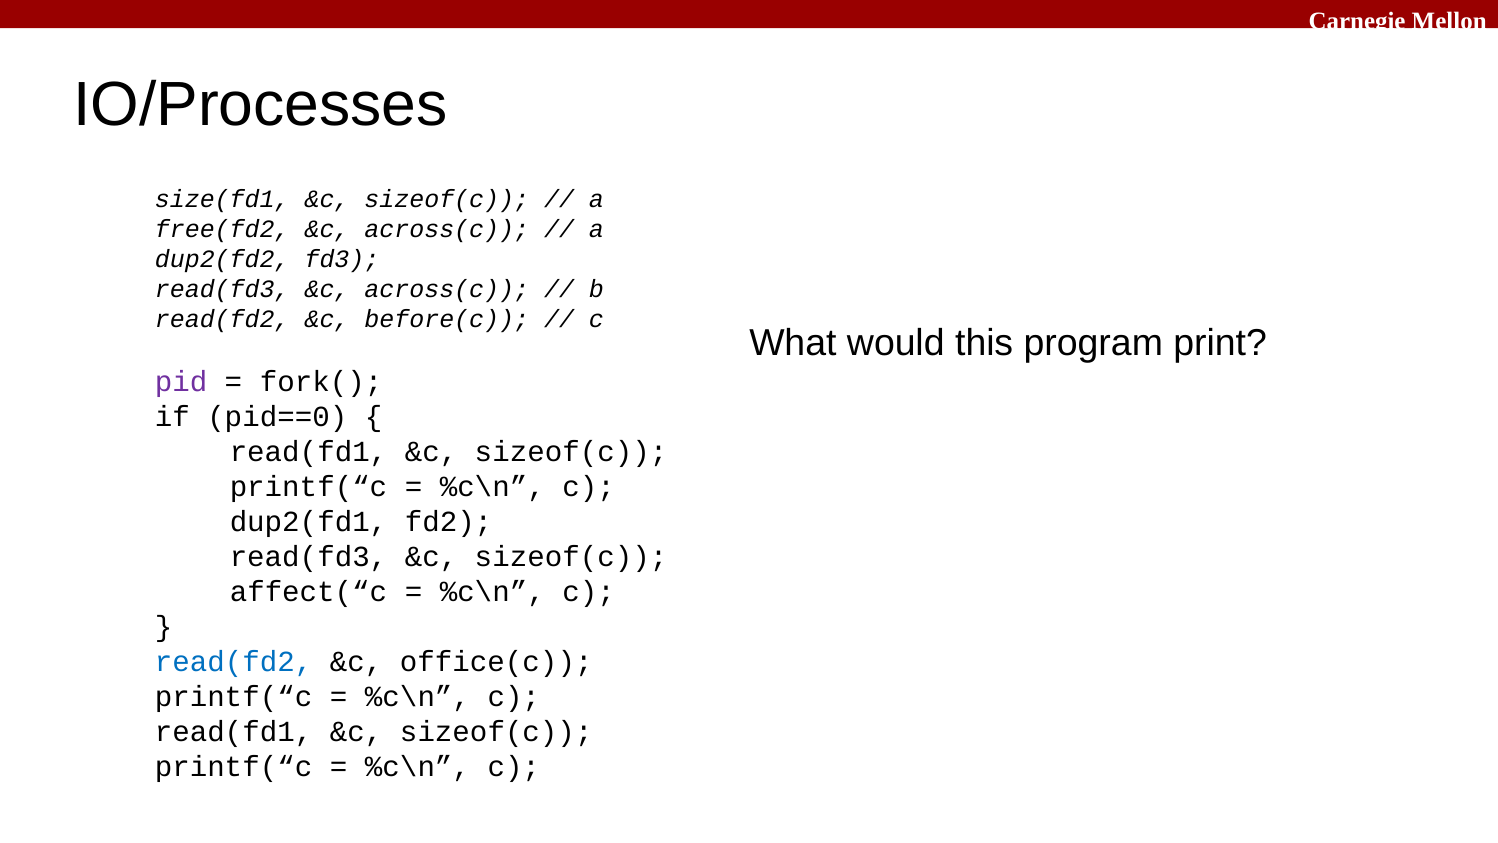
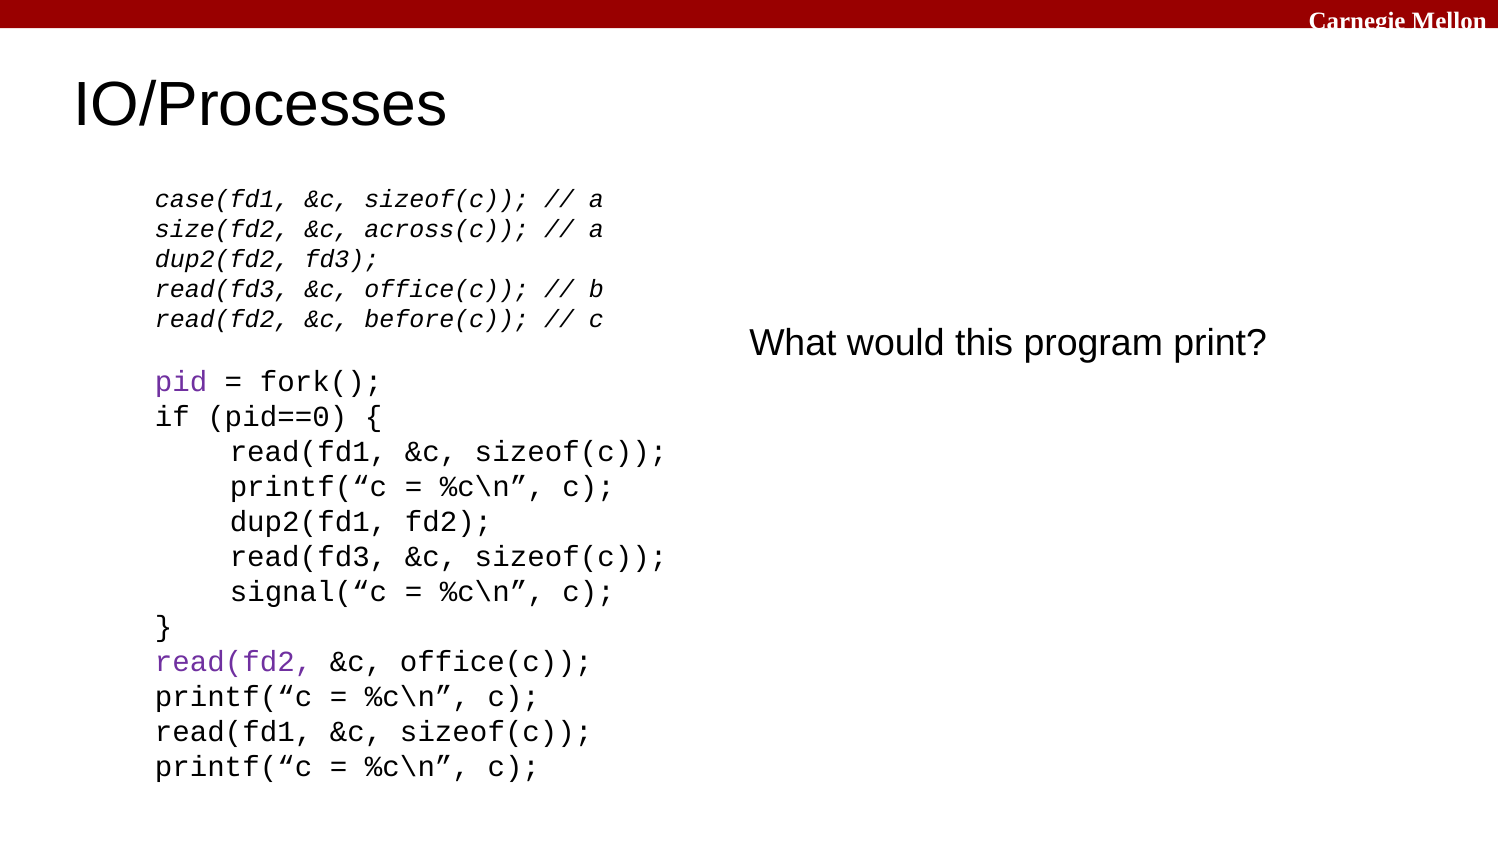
size(fd1: size(fd1 -> case(fd1 (222, 199)
free(fd2: free(fd2 -> size(fd2 (222, 229)
read(fd3 &c across(c: across(c -> office(c (447, 289)
affect(“c: affect(“c -> signal(“c (308, 591)
read(fd2 colour: blue -> purple (234, 661)
